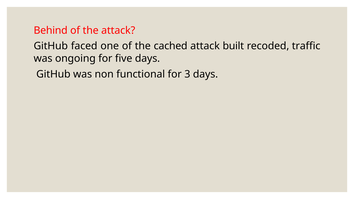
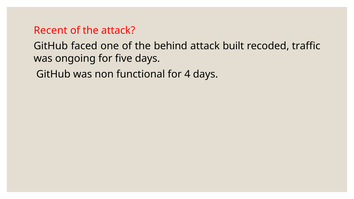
Behind: Behind -> Recent (51, 30)
cached: cached -> behind (171, 46)
3: 3 -> 4 (187, 74)
